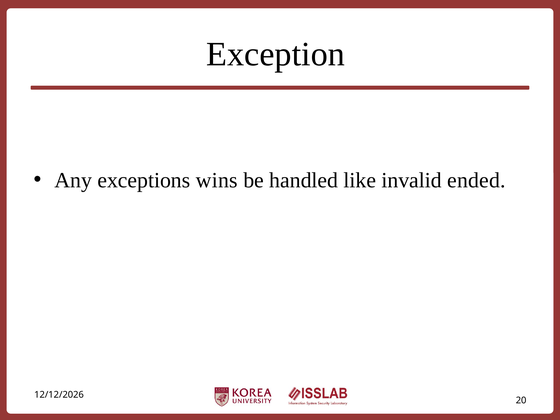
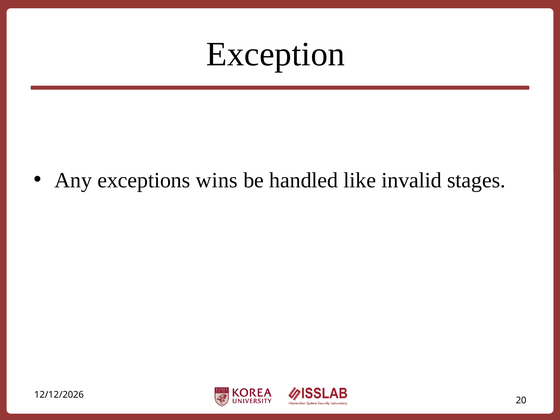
ended: ended -> stages (476, 180)
